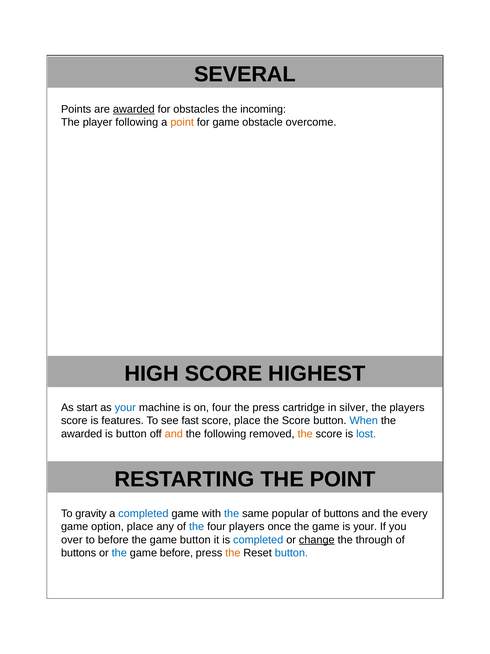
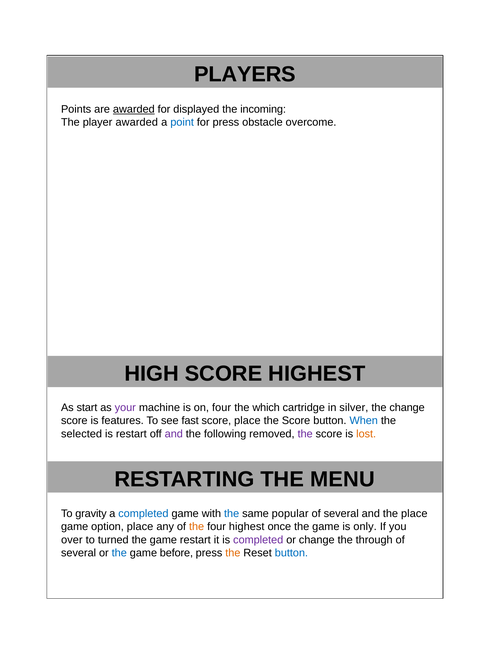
SEVERAL: SEVERAL -> PLAYERS (245, 74)
obstacles: obstacles -> displayed (196, 109)
player following: following -> awarded (137, 122)
point colour: orange -> blue (182, 122)
for game: game -> press (226, 122)
your colour: blue -> purple (125, 407)
the press: press -> which (266, 407)
the players: players -> change (407, 407)
awarded: awarded -> selected (82, 433)
is button: button -> restart (131, 433)
and colour: orange -> purple (174, 433)
the colour: orange -> purple (305, 433)
lost colour: blue -> orange (366, 433)
THE POINT: POINT -> MENU (342, 479)
buttons: buttons -> several (341, 513)
the every: every -> place (414, 513)
the colour: blue -> orange (197, 526)
four players: players -> highest (247, 526)
is your: your -> only (365, 526)
to before: before -> turned (113, 539)
game button: button -> restart (195, 539)
completed colour: blue -> purple (258, 539)
change underline: present -> none (317, 539)
buttons: buttons -> several (79, 552)
